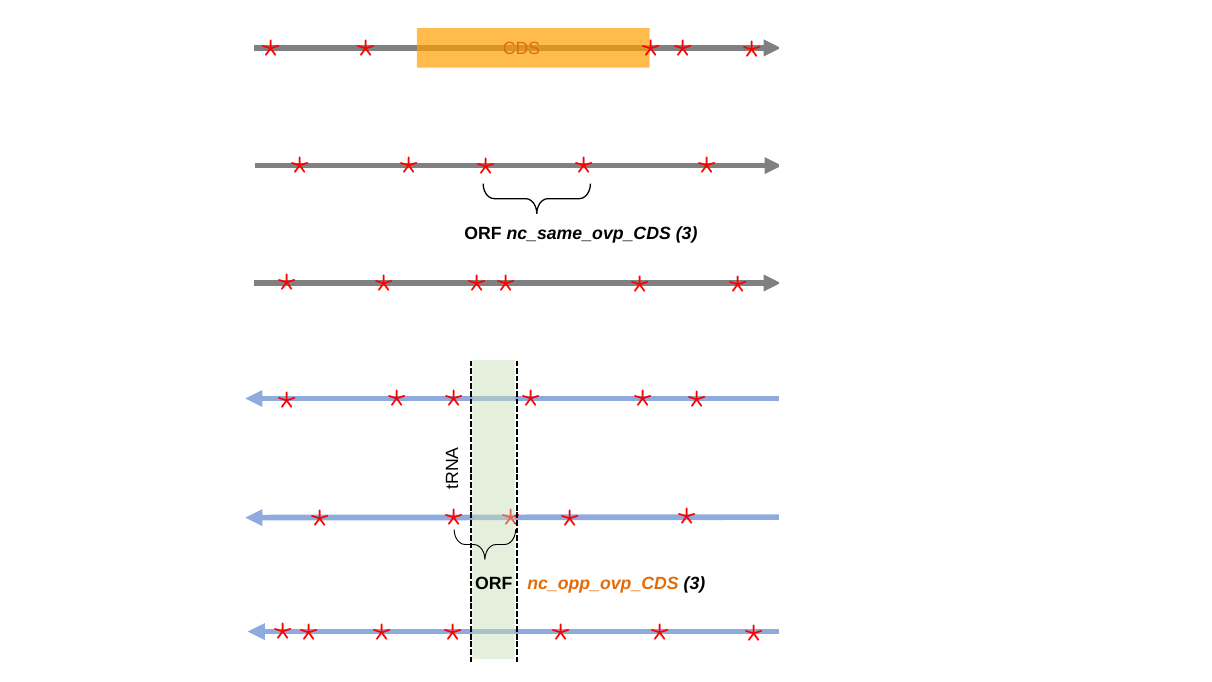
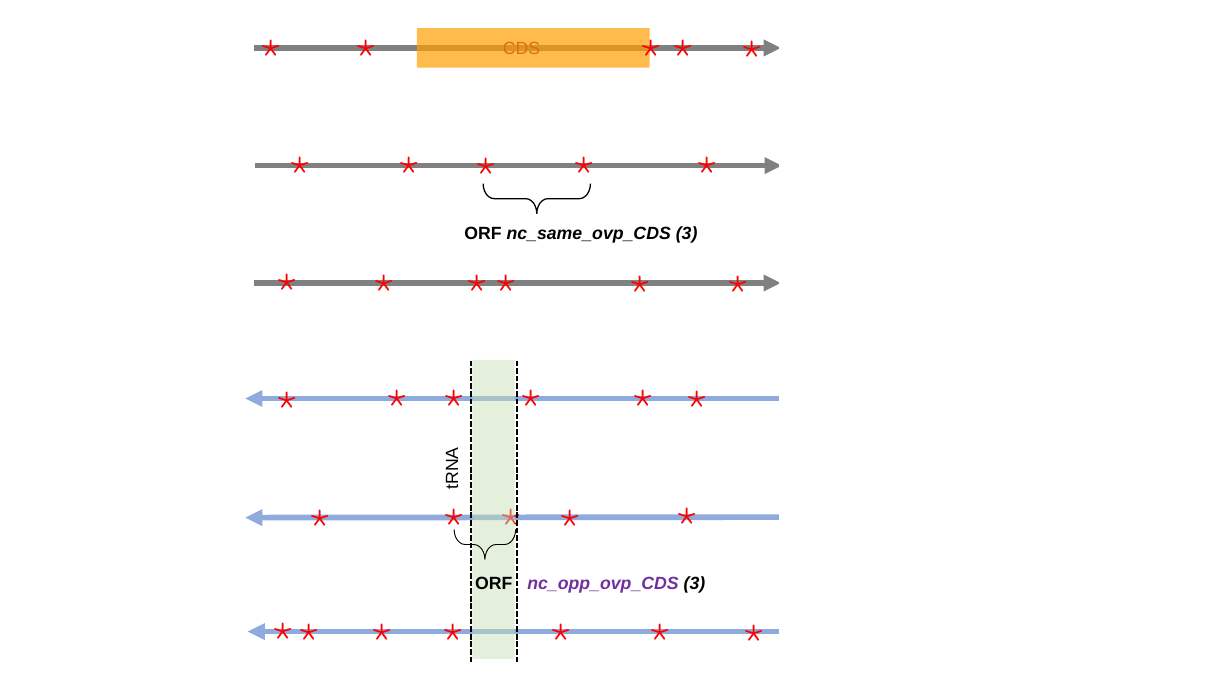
nc_opp_ovp_CDS colour: orange -> purple (603, 583)
